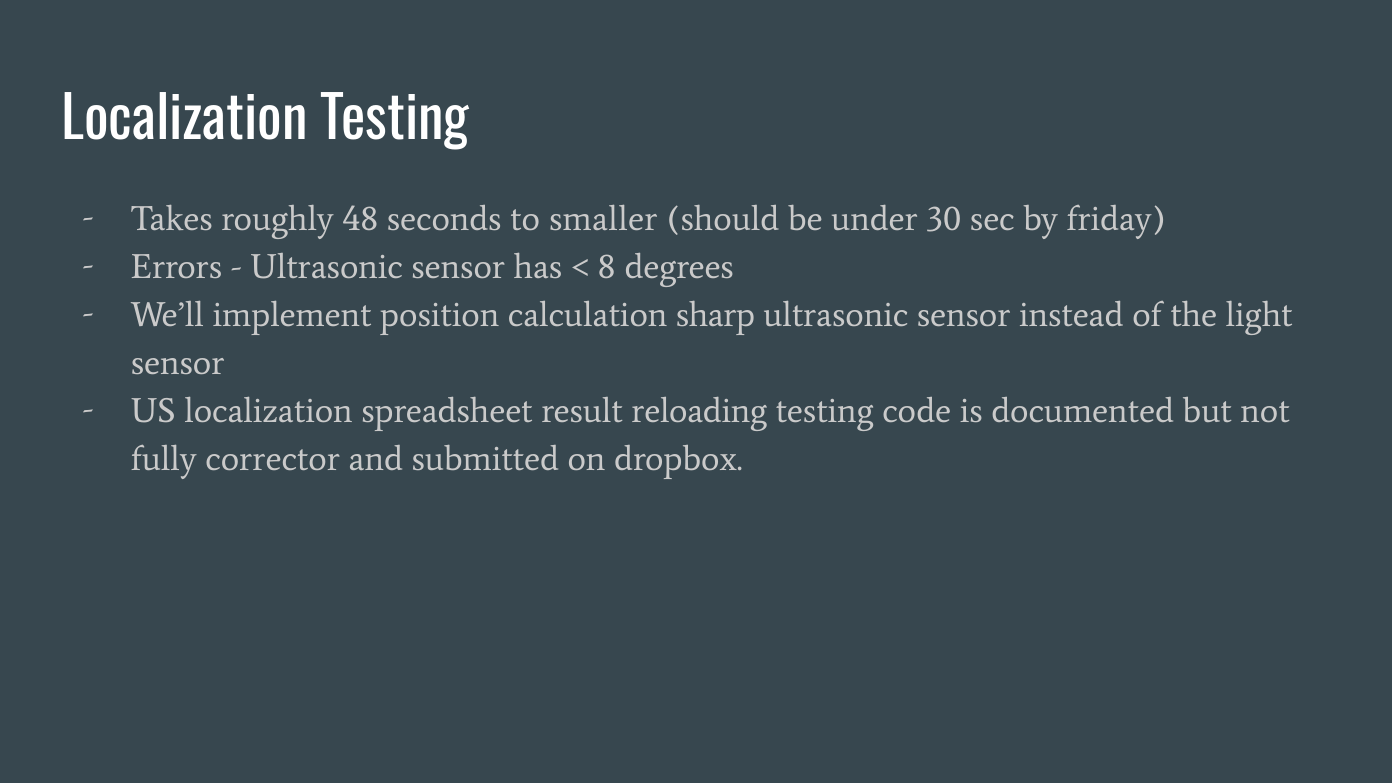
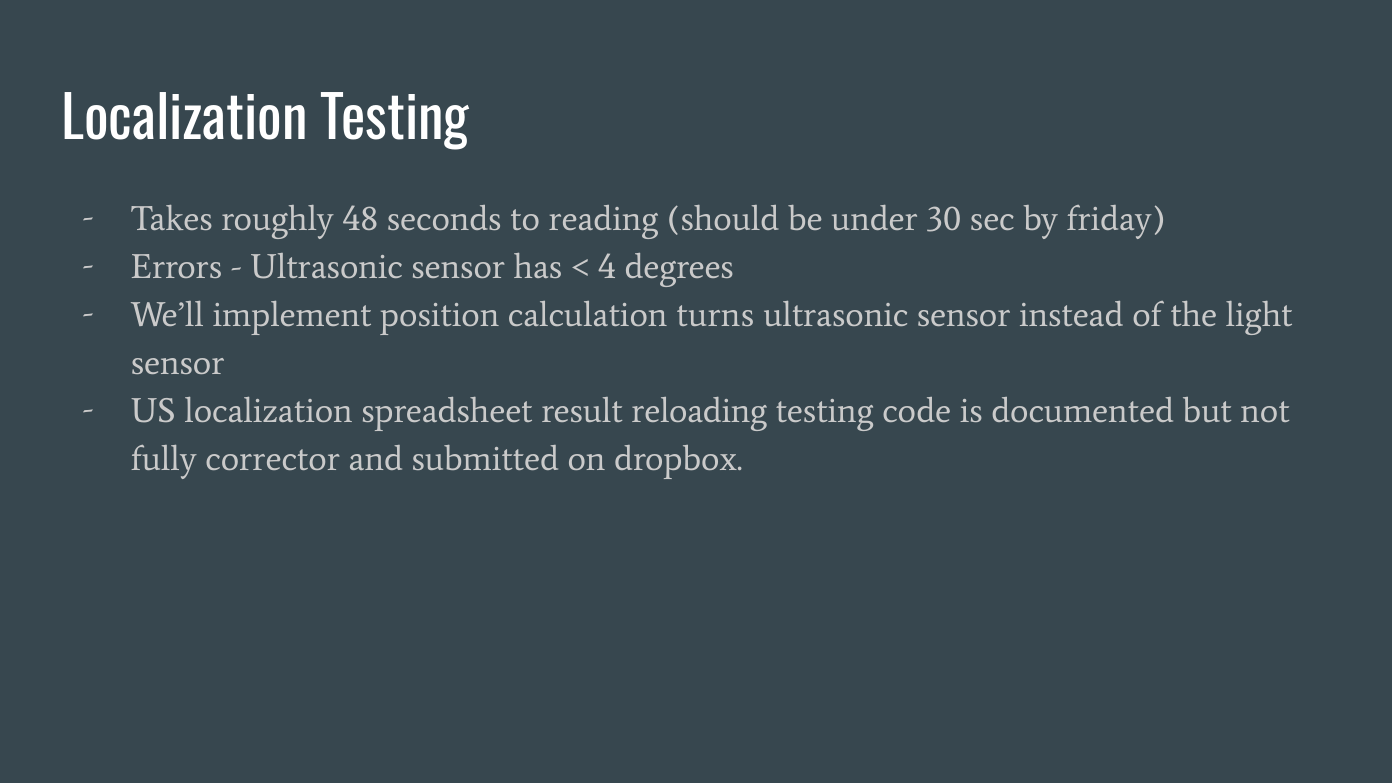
smaller: smaller -> reading (604, 219)
8: 8 -> 4 (607, 267)
sharp: sharp -> turns (715, 315)
